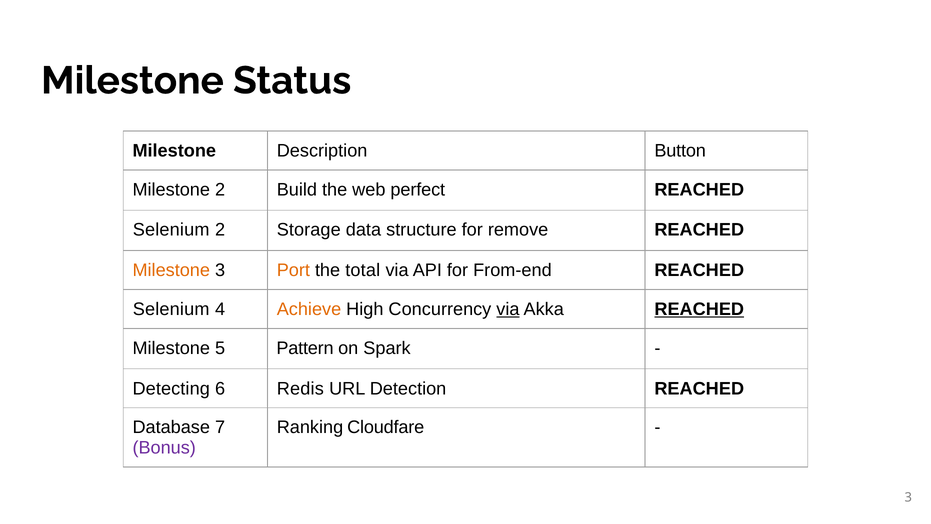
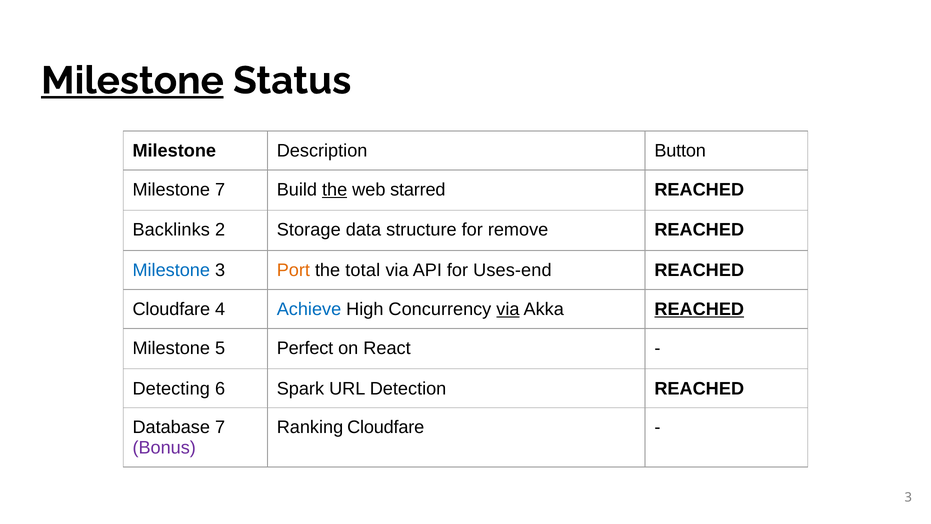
Milestone underline: none -> present (132, 81)
Milestone 2: 2 -> 7 (220, 190)
the underline: none -> present (335, 190)
perfect: perfect -> starred (418, 190)
Selenium: Selenium -> Backlinks (171, 230)
Milestone colour: orange -> blue (171, 270)
From-end: From-end -> Uses-end (512, 270)
Selenium: Selenium -> Cloudfare (171, 309)
Achieve colour: orange -> blue (309, 309)
Pattern: Pattern -> Perfect (305, 348)
Spark: Spark -> React (387, 348)
Redis: Redis -> Spark (300, 388)
